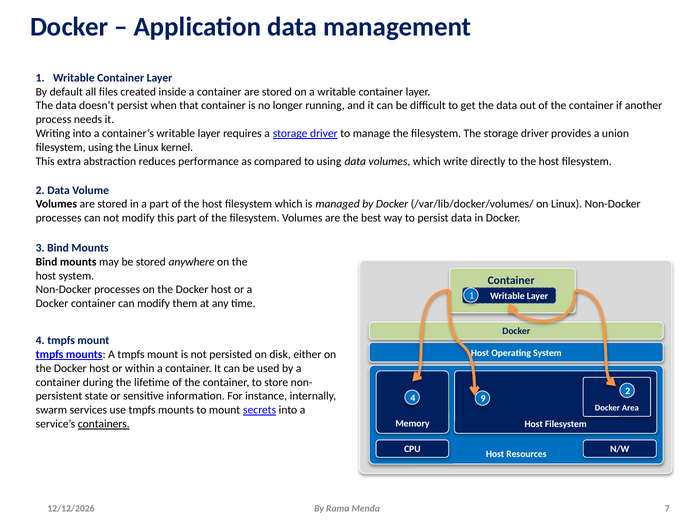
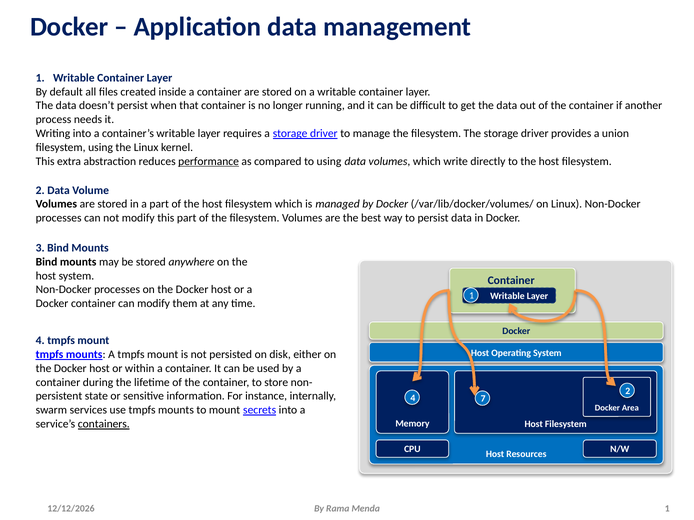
performance underline: none -> present (209, 161)
9: 9 -> 7 (483, 399)
7: 7 -> 1 (667, 509)
